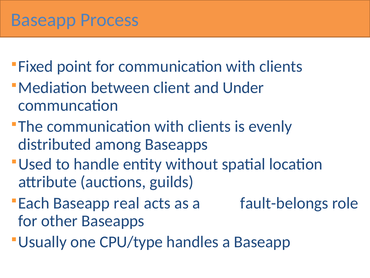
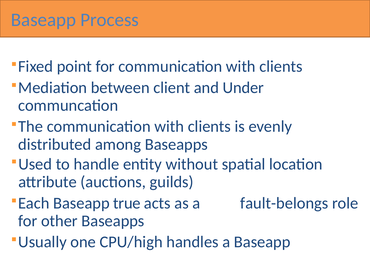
real: real -> true (127, 203)
CPU/type: CPU/type -> CPU/high (131, 242)
